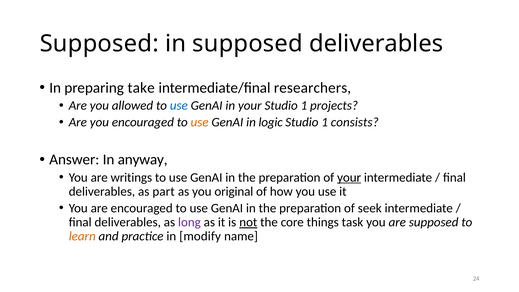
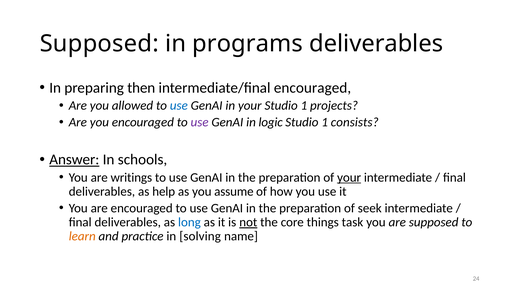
in supposed: supposed -> programs (248, 44)
take: take -> then (141, 88)
intermediate/final researchers: researchers -> encouraged (313, 88)
use colour: orange -> purple (200, 122)
Answer underline: none -> present (74, 160)
anyway: anyway -> schools (143, 160)
part: part -> help (164, 191)
original: original -> assume (234, 191)
long colour: purple -> blue (189, 222)
modify: modify -> solving (200, 236)
